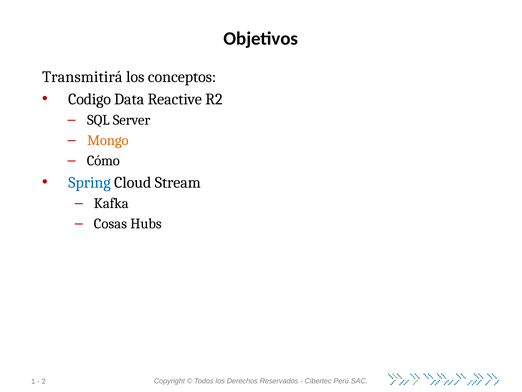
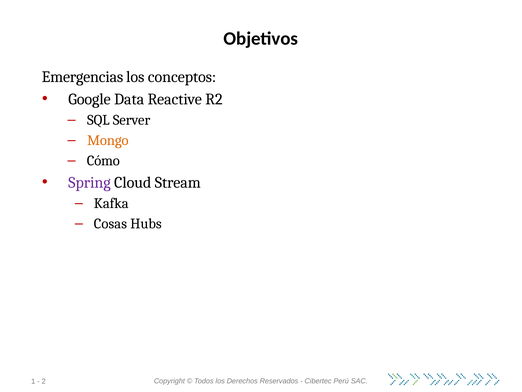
Transmitirá: Transmitirá -> Emergencias (82, 77)
Codigo: Codigo -> Google (89, 99)
Spring colour: blue -> purple (90, 182)
